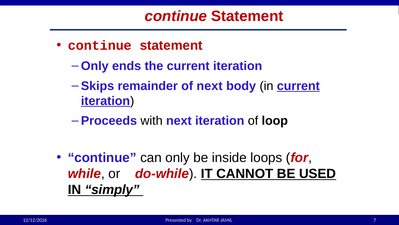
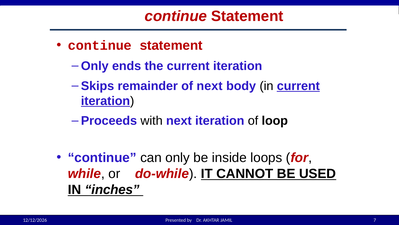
simply: simply -> inches (112, 189)
